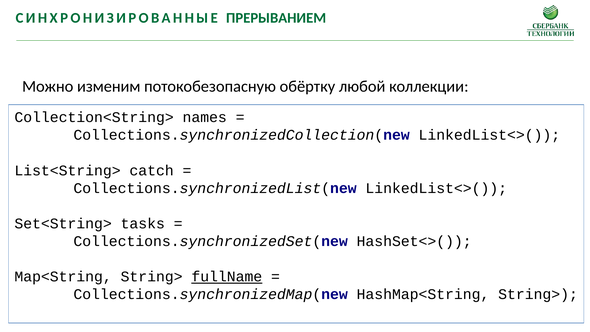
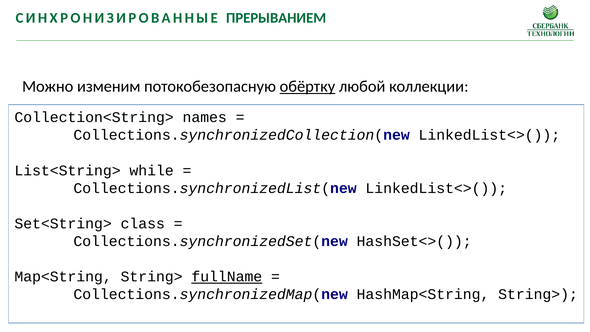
обёртку underline: none -> present (307, 86)
catch: catch -> while (152, 170)
tasks: tasks -> class (143, 224)
